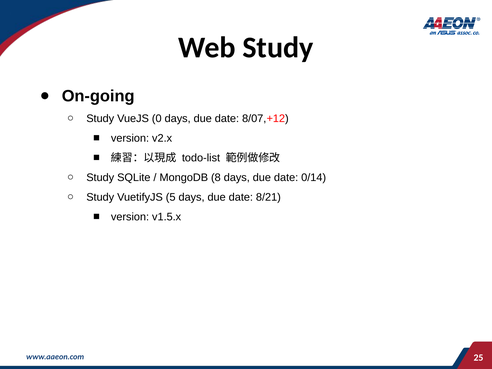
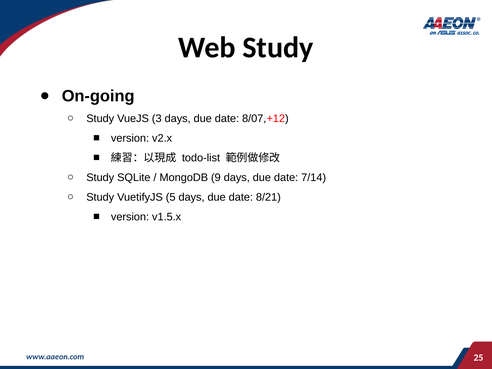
0: 0 -> 3 (157, 119)
8: 8 -> 9 (216, 178)
0/14: 0/14 -> 7/14 (314, 178)
